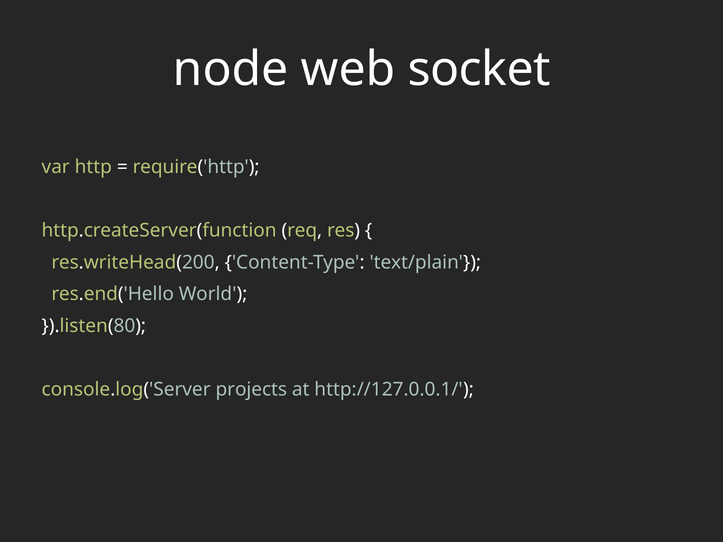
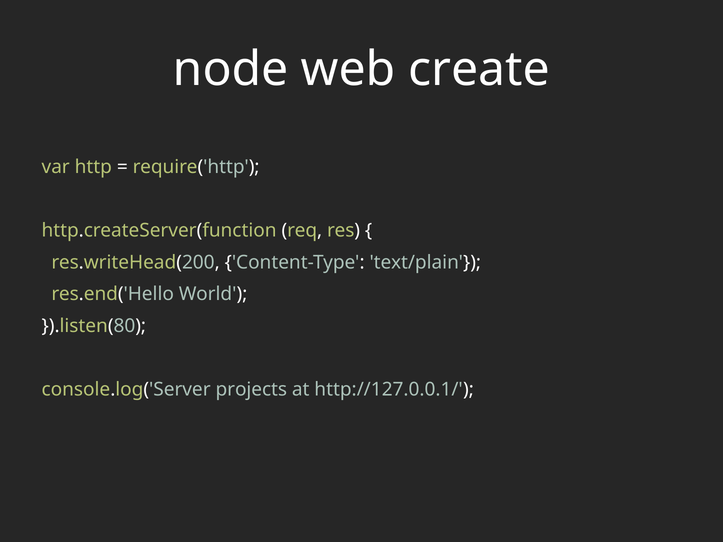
socket: socket -> create (479, 69)
